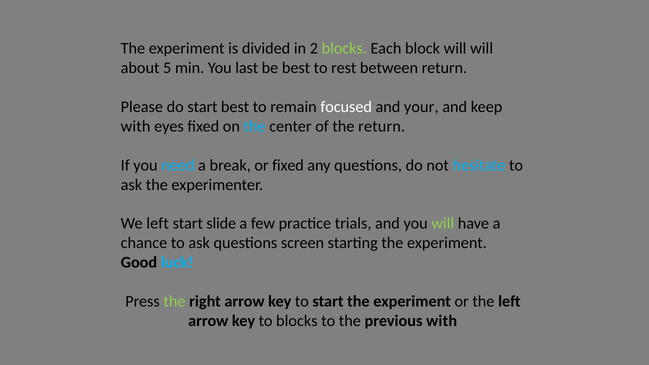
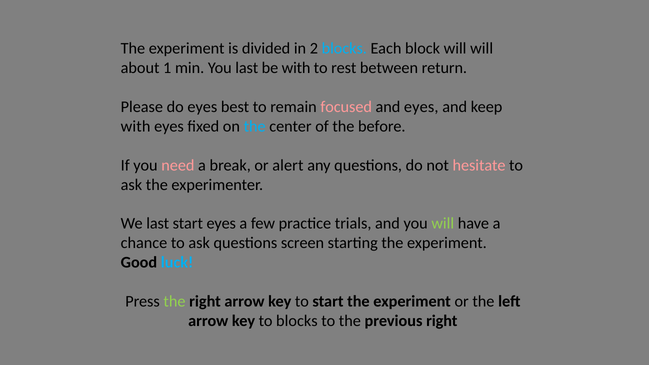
blocks colour: light green -> light blue (344, 48)
5: 5 -> 1 (167, 68)
be best: best -> with (296, 68)
do start: start -> eyes (202, 107)
focused colour: white -> pink (346, 107)
and your: your -> eyes (421, 107)
the return: return -> before (382, 126)
need colour: light blue -> pink (178, 165)
or fixed: fixed -> alert (288, 165)
hesitate colour: light blue -> pink (479, 165)
We left: left -> last (158, 224)
start slide: slide -> eyes (221, 224)
previous with: with -> right (442, 321)
